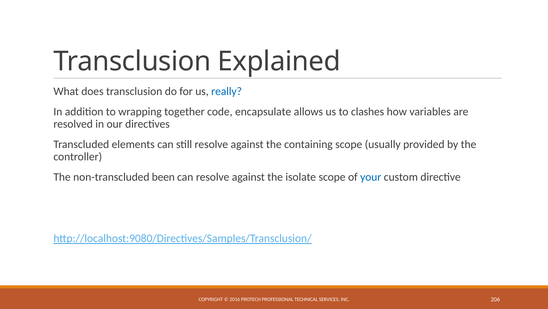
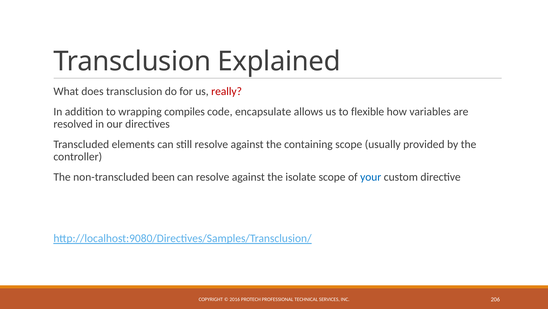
really colour: blue -> red (227, 91)
together: together -> compiles (185, 111)
clashes: clashes -> flexible (368, 111)
